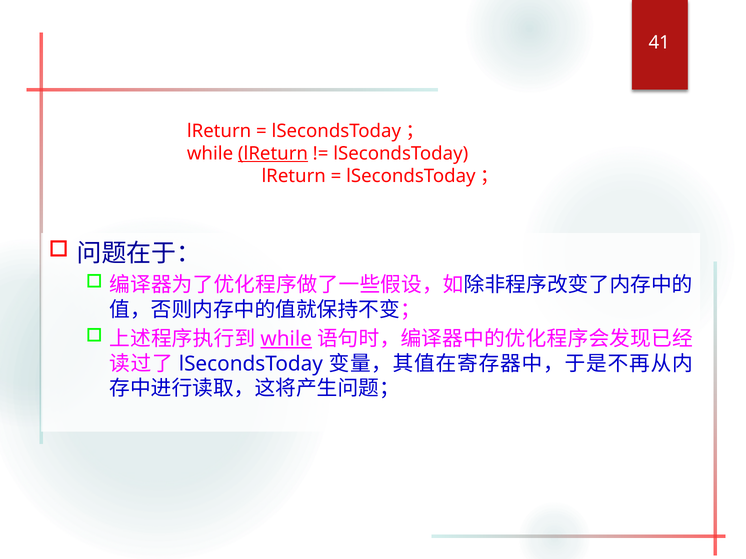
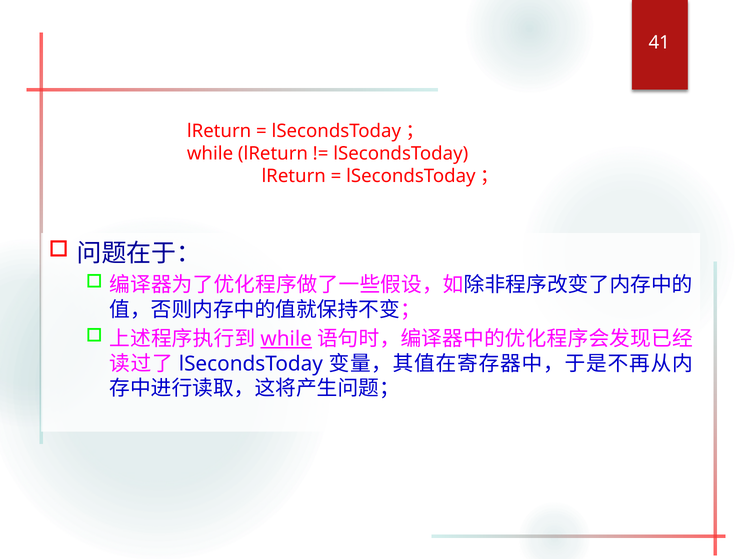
lReturn underline: present -> none (273, 154)
